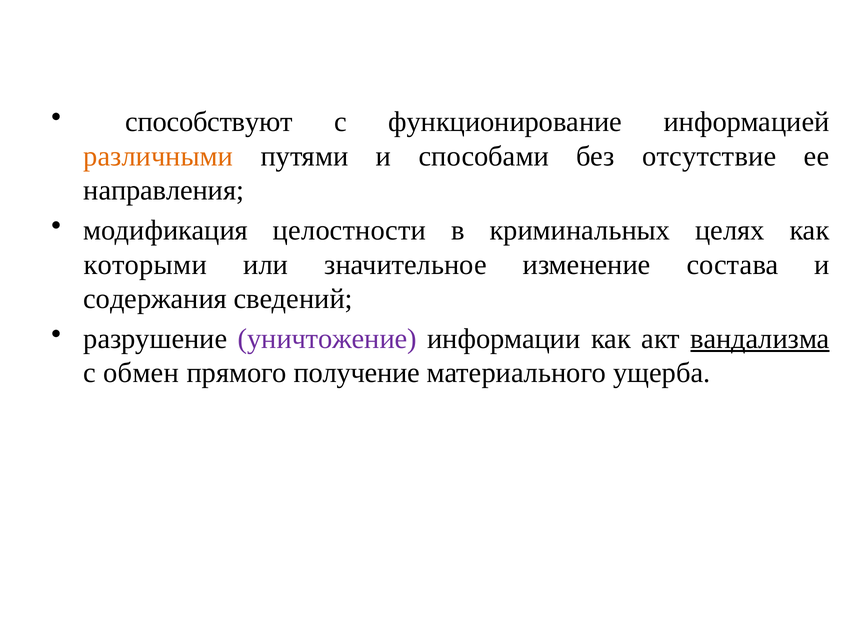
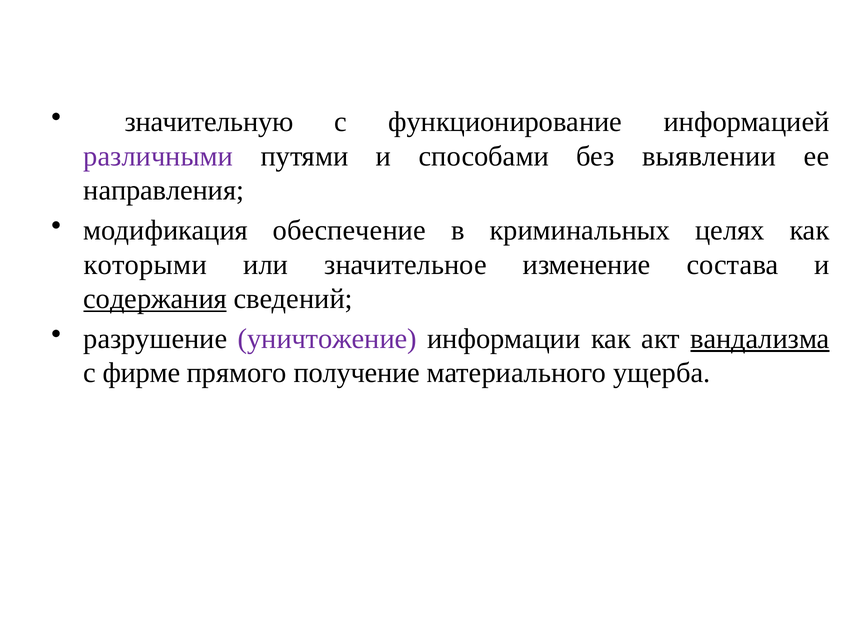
способствуют: способствуют -> значительную (209, 122)
различными colour: orange -> purple (158, 156)
отсутствие: отсутствие -> выявлении (709, 156)
целостности: целостности -> обеспечение (349, 230)
содержания underline: none -> present (155, 298)
обмен: обмен -> фирме (141, 373)
